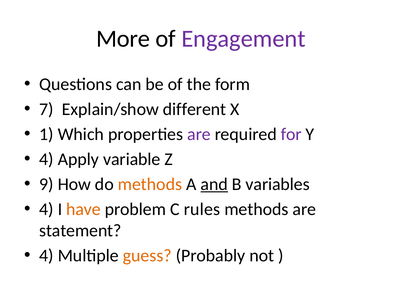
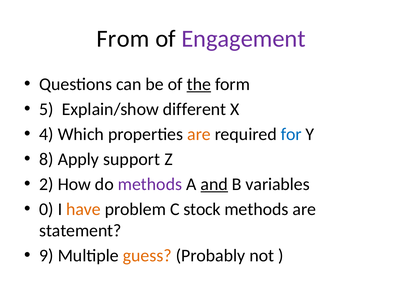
More: More -> From (123, 39)
the underline: none -> present (199, 84)
7: 7 -> 5 (46, 109)
1: 1 -> 4 (46, 134)
are colour: purple -> orange (199, 134)
for colour: purple -> blue (291, 134)
4: 4 -> 8 (46, 159)
variable: variable -> support (132, 159)
9: 9 -> 2 (46, 184)
methods colour: orange -> purple (150, 184)
4: 4 -> 0 (46, 210)
rules: rules -> stock (202, 210)
4: 4 -> 9 (46, 256)
